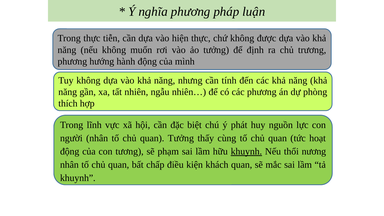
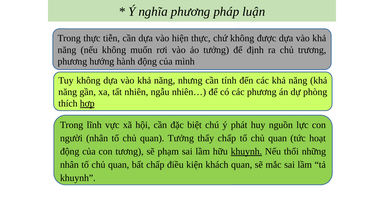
hợp underline: none -> present (87, 104)
thấy cùng: cùng -> chấp (227, 138)
nương: nương -> những (314, 152)
